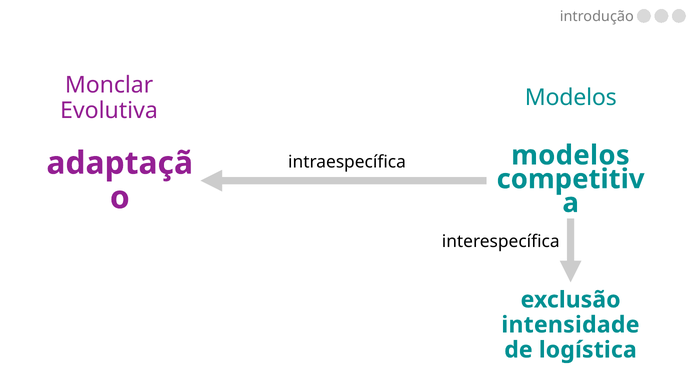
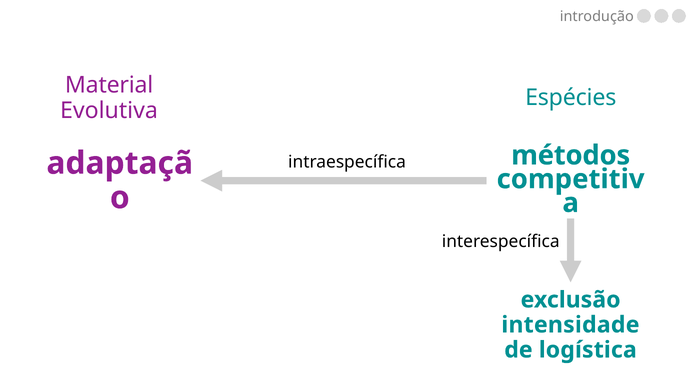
Monclar: Monclar -> Material (109, 85)
Modelos: Modelos -> Espécies (571, 98)
modelos: modelos -> métodos (571, 155)
